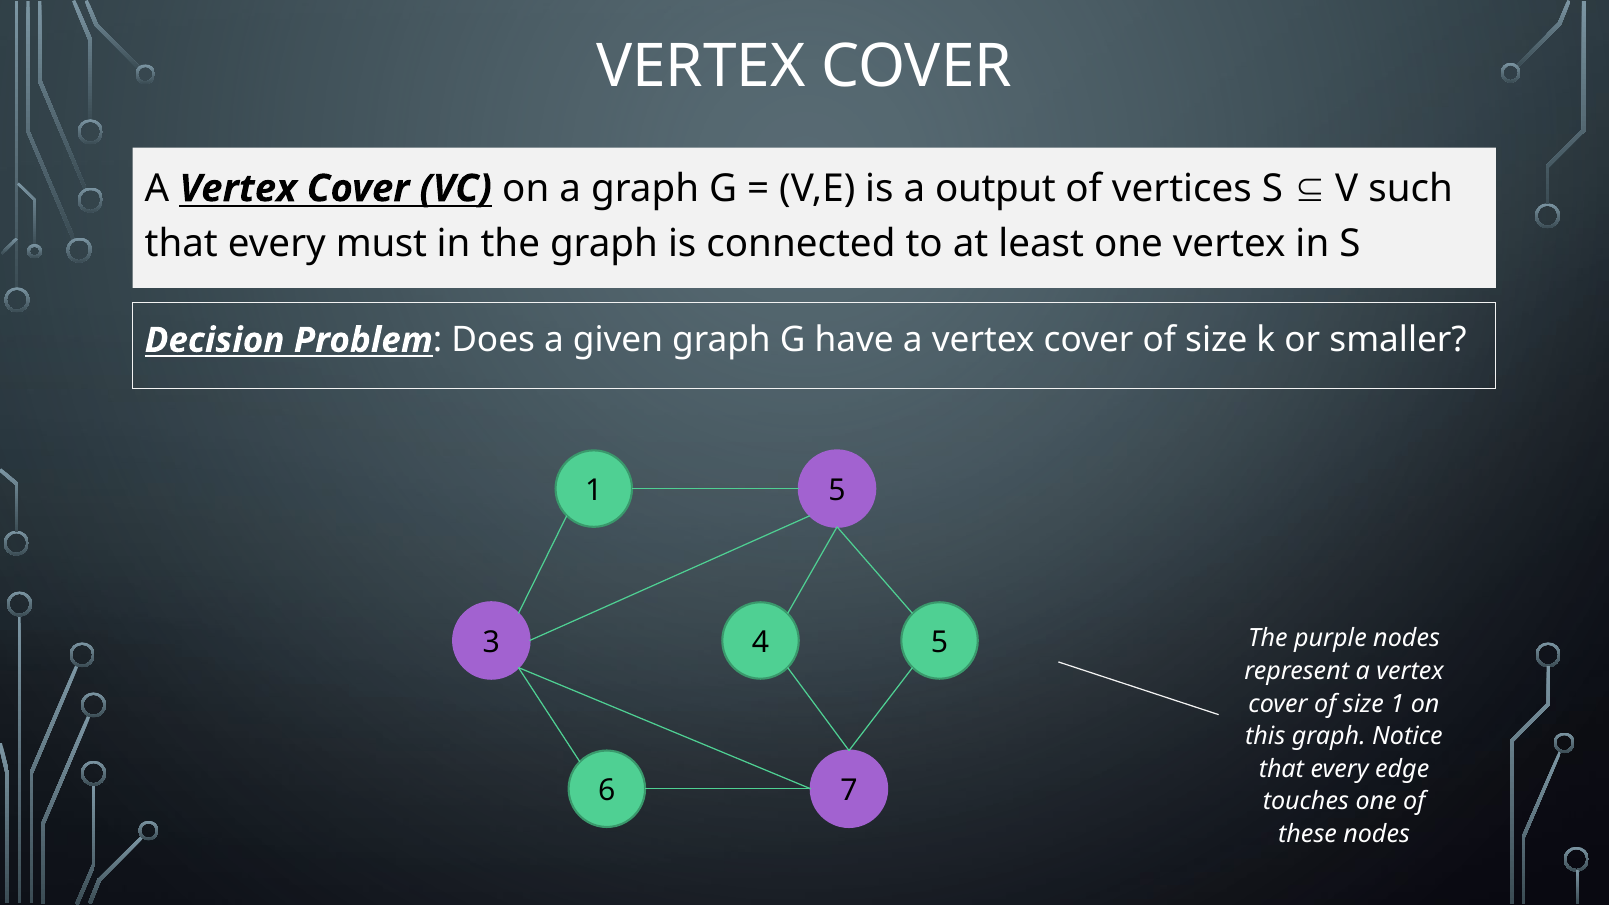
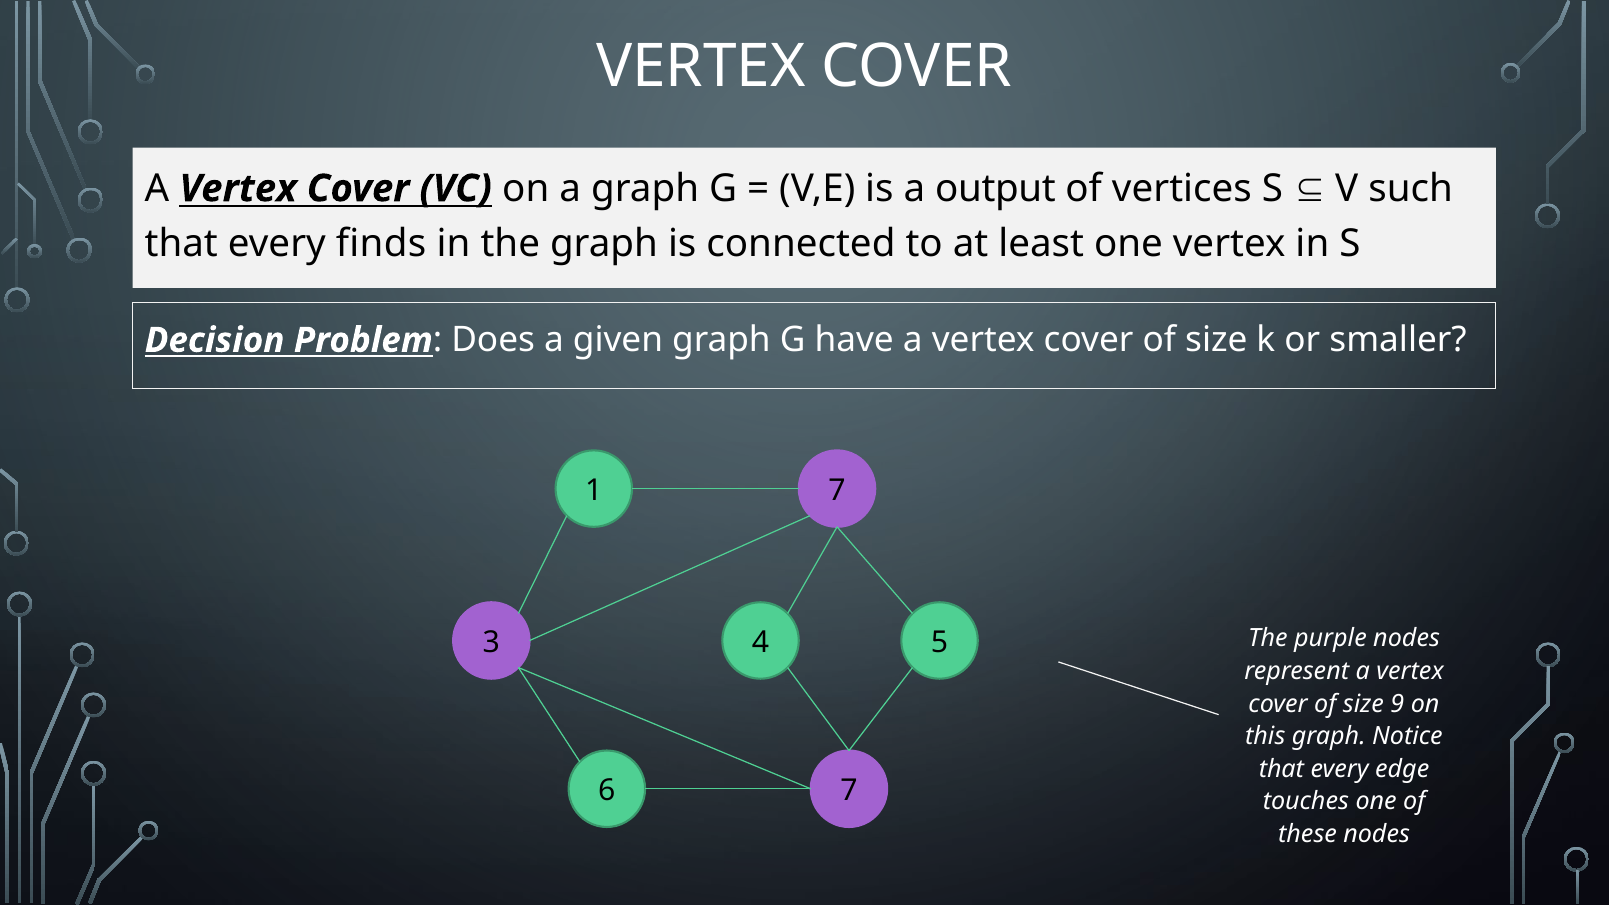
must: must -> finds (381, 244)
1 5: 5 -> 7 (837, 491)
size 1: 1 -> 9 (1397, 704)
